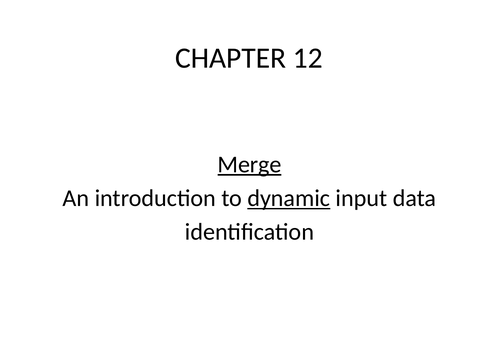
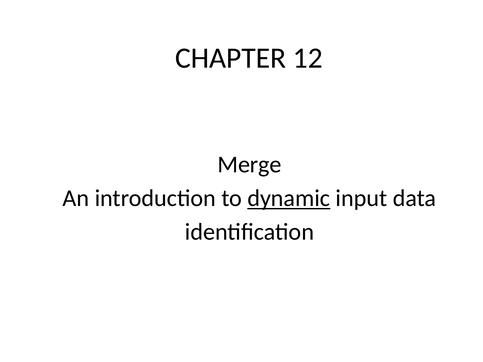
Merge underline: present -> none (250, 165)
